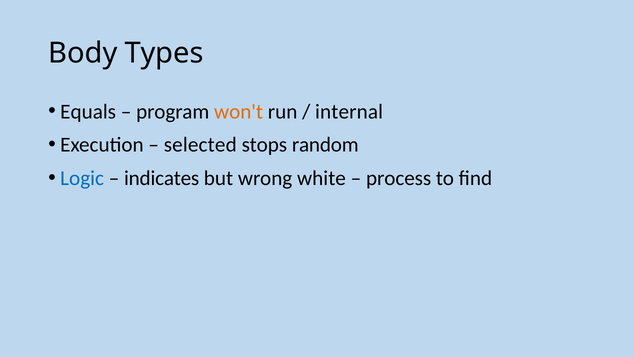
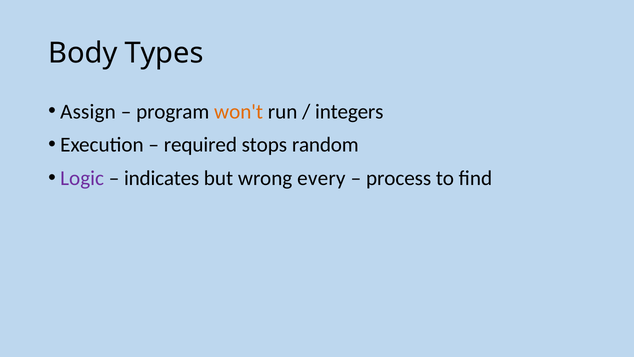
Equals: Equals -> Assign (88, 111)
internal: internal -> integers (349, 111)
selected: selected -> required (200, 145)
Logic colour: blue -> purple (82, 178)
white: white -> every (321, 178)
